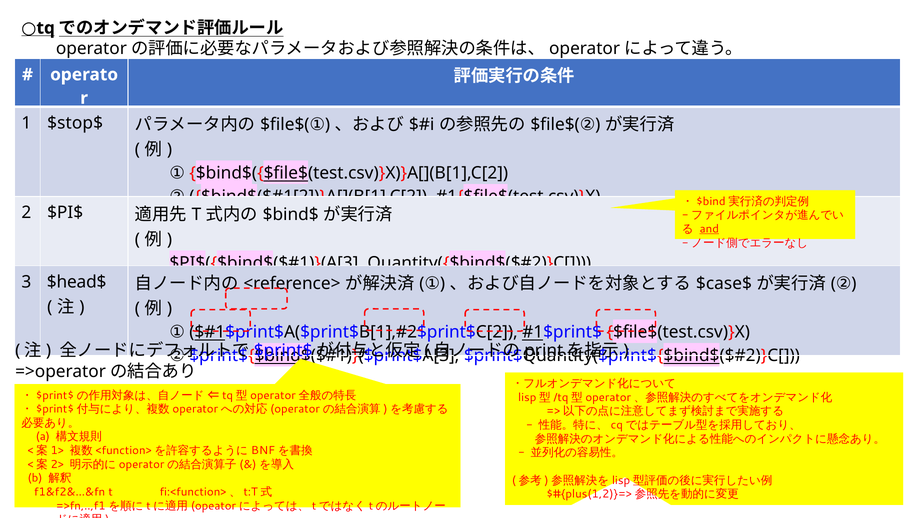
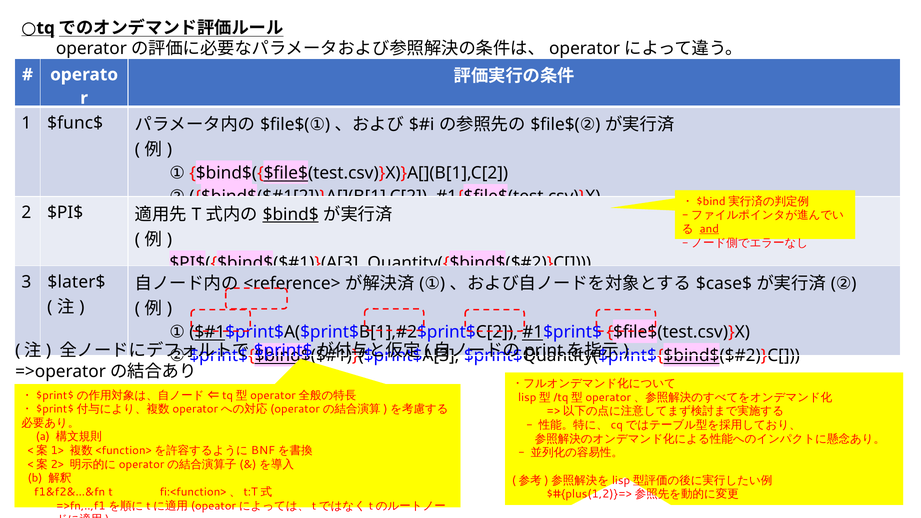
$stop$: $stop$ -> $func$ (75, 123)
$bind$ underline: none -> present (291, 214)
$head$: $head$ -> $later$ (76, 282)
